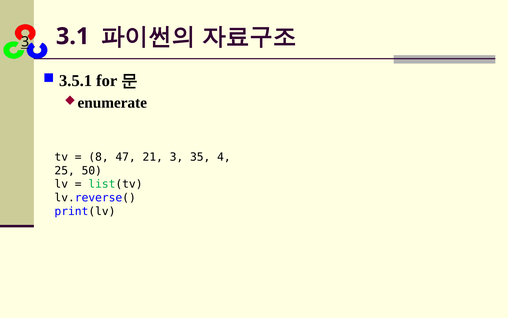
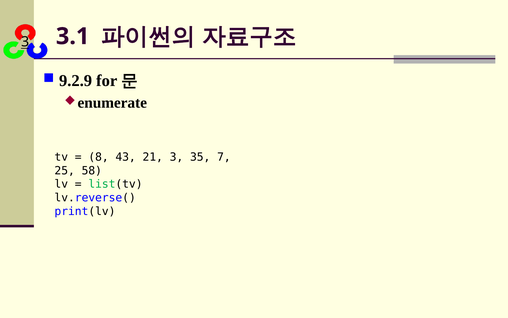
3.5.1: 3.5.1 -> 9.2.9 (76, 81)
47: 47 -> 43 (126, 157)
4: 4 -> 7 (224, 157)
50: 50 -> 58 (92, 170)
